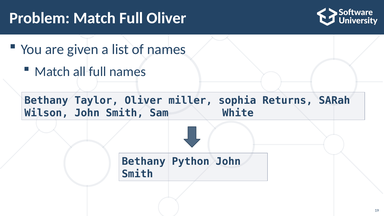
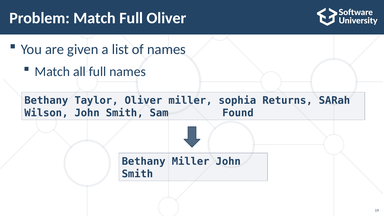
White: White -> Found (238, 113)
Bethany Python: Python -> Miller (191, 161)
